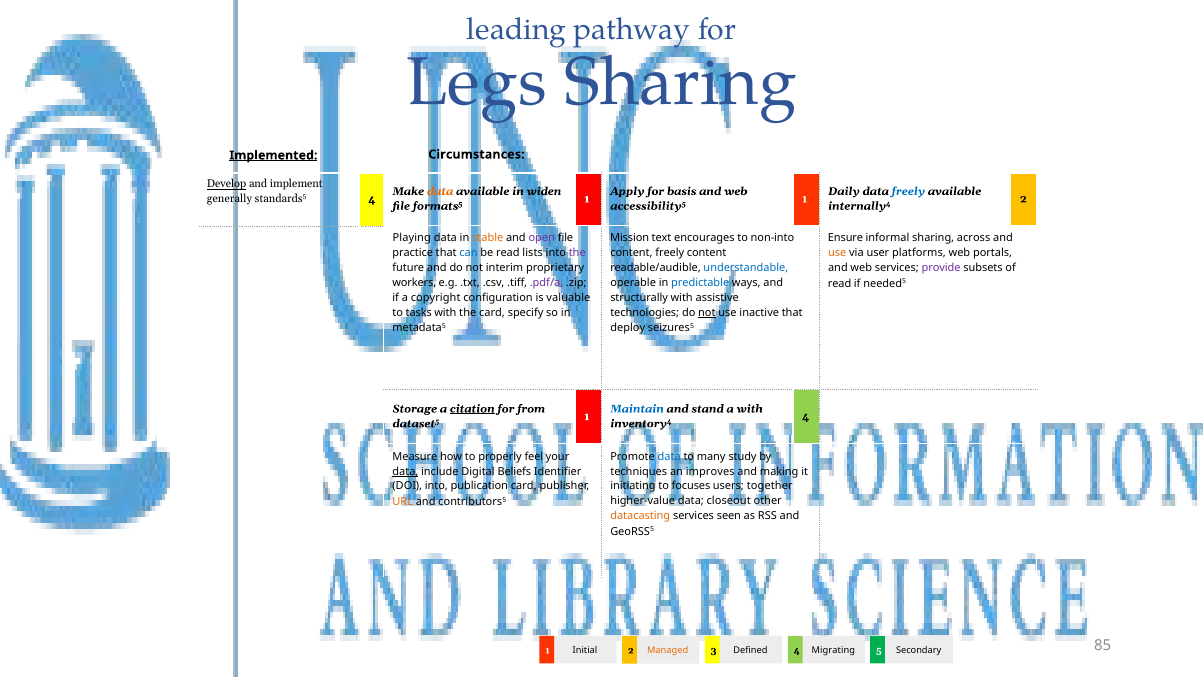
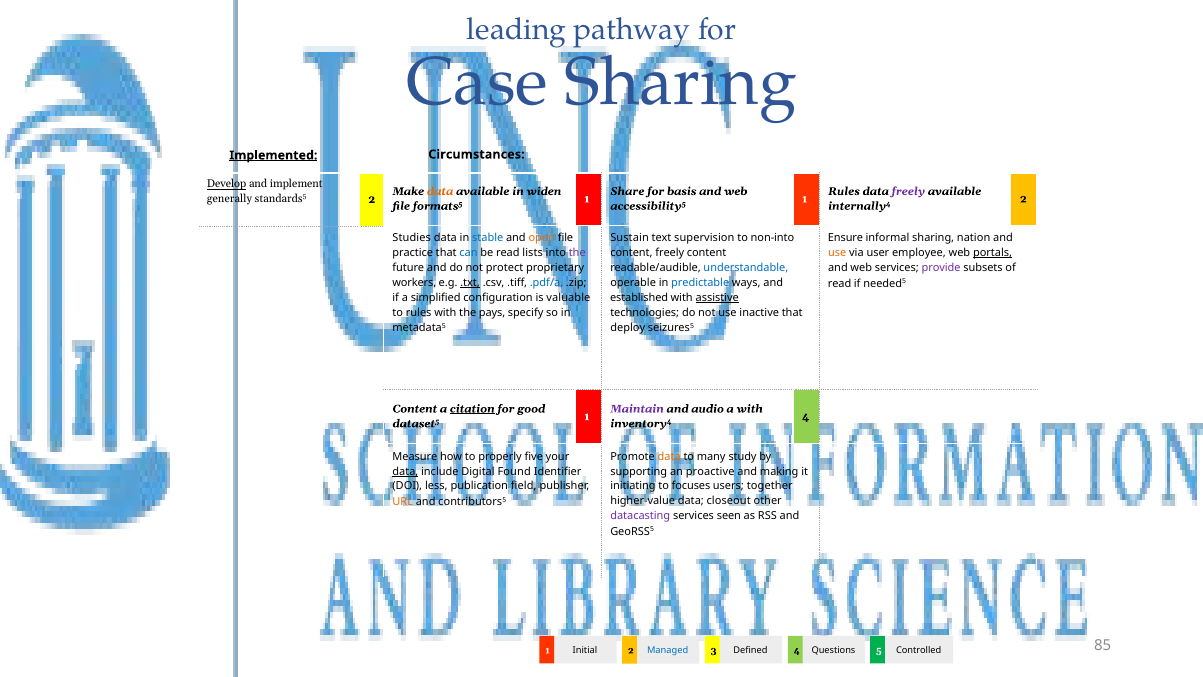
Legs: Legs -> Case (477, 82)
Apply: Apply -> Share (627, 191)
Daily: Daily -> Rules (844, 191)
freely colour: blue -> purple (908, 191)
standards5 4: 4 -> 2 (372, 199)
Playing: Playing -> Studies (412, 238)
stable colour: orange -> blue (488, 238)
open colour: purple -> orange (542, 238)
Mission: Mission -> Sustain (630, 238)
encourages: encourages -> supervision (704, 238)
across: across -> nation (974, 238)
platforms: platforms -> employee (919, 253)
portals underline: none -> present (993, 253)
interim: interim -> protect (505, 268)
.txt underline: none -> present (470, 283)
.pdf/a colour: purple -> blue (547, 283)
copyright: copyright -> simplified (436, 297)
structurally: structurally -> established (639, 297)
assistive underline: none -> present (717, 297)
to tasks: tasks -> rules (419, 312)
the card: card -> pays (492, 312)
not underline: present -> none (707, 312)
Storage: Storage -> Content (415, 409)
from: from -> good (531, 409)
Maintain colour: blue -> purple (637, 409)
stand: stand -> audio (708, 409)
feel: feel -> five (534, 456)
data colour: blue -> orange (669, 456)
Beliefs: Beliefs -> Found (514, 471)
techniques: techniques -> supporting (639, 471)
improves: improves -> proactive (710, 471)
DOI into: into -> less (436, 486)
publication card: card -> field (524, 486)
datacasting colour: orange -> purple (640, 516)
Managed colour: orange -> blue (668, 650)
Migrating: Migrating -> Questions (834, 650)
Secondary: Secondary -> Controlled (919, 650)
